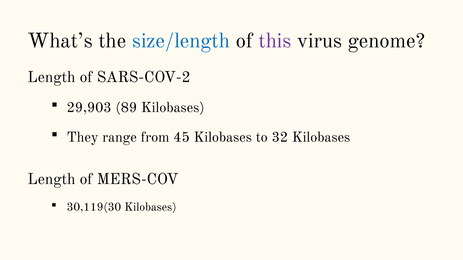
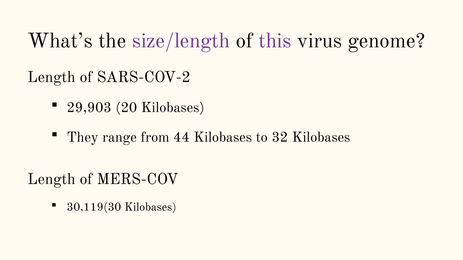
size/length colour: blue -> purple (181, 41)
89: 89 -> 20 (126, 108)
45: 45 -> 44 (182, 137)
